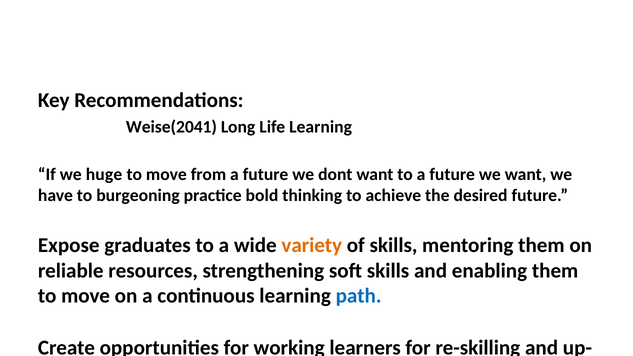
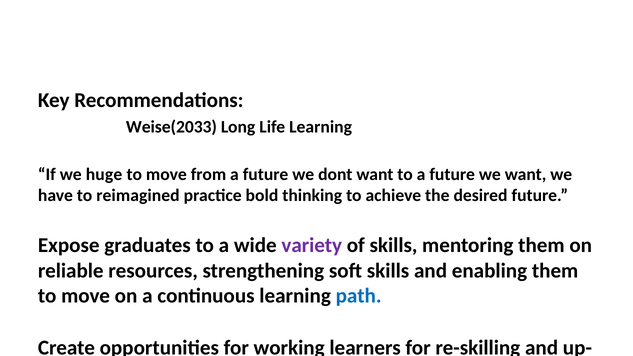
Weise(2041: Weise(2041 -> Weise(2033 (171, 127)
burgeoning: burgeoning -> reimagined (138, 195)
variety colour: orange -> purple (312, 245)
